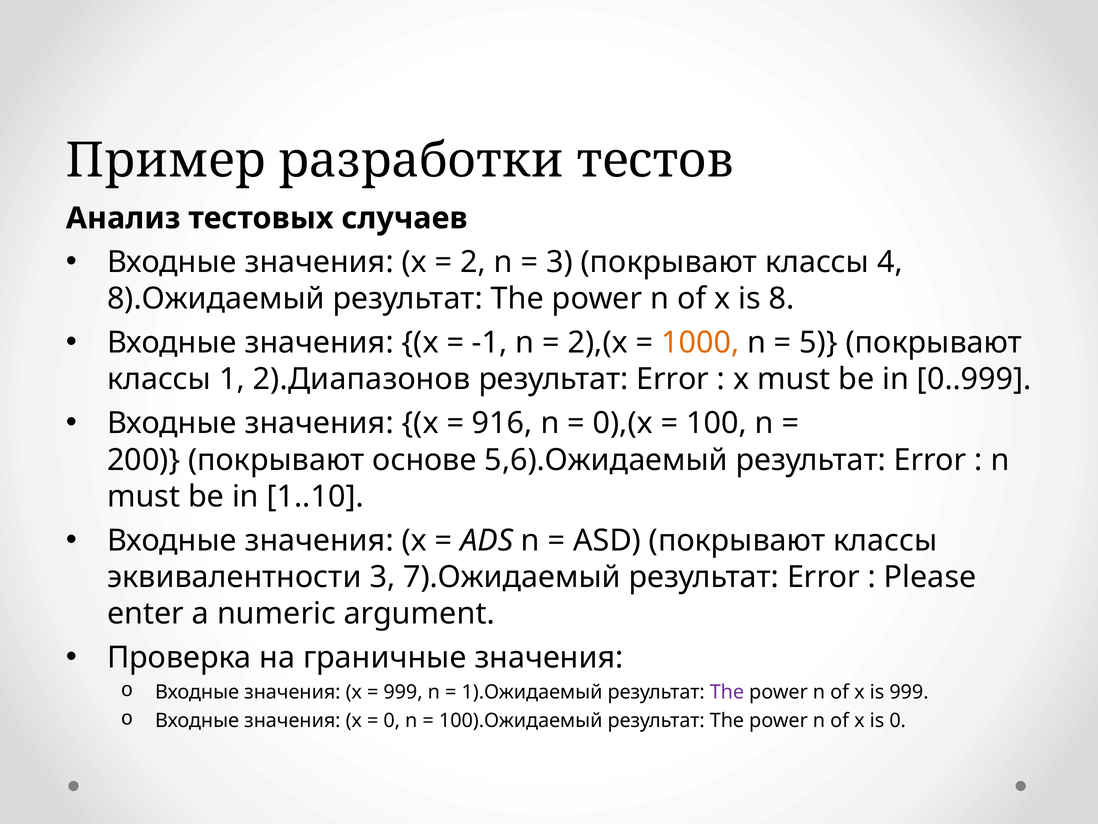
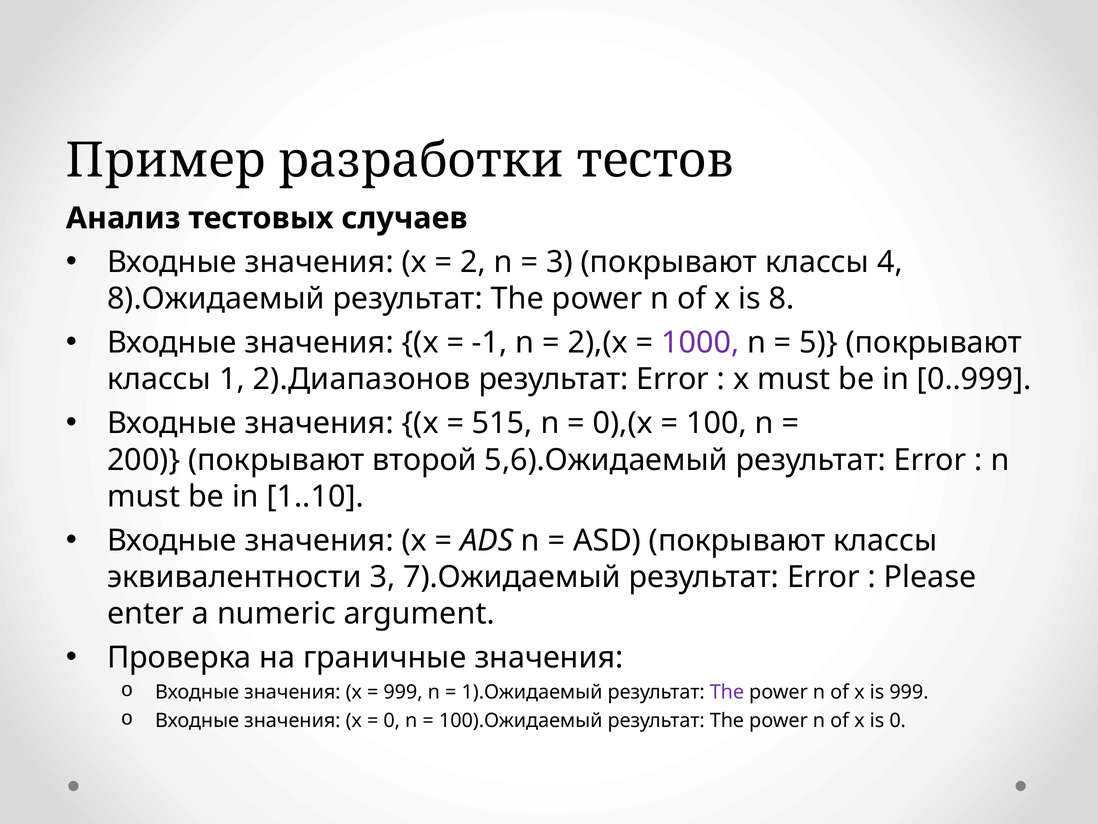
1000 colour: orange -> purple (700, 343)
916: 916 -> 515 (502, 423)
основе: основе -> второй (425, 460)
